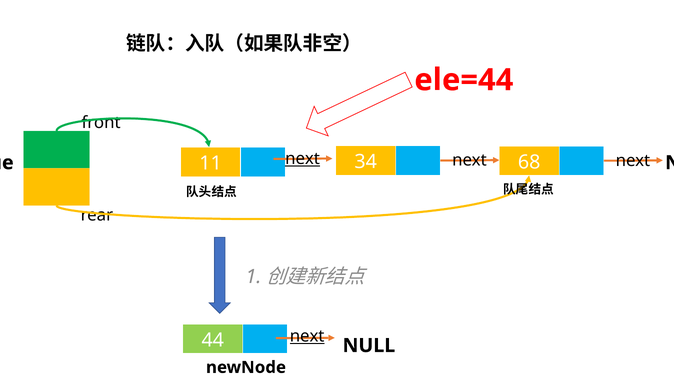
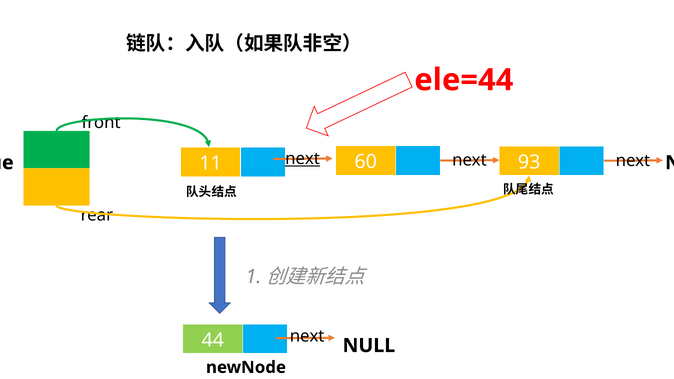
34: 34 -> 60 (366, 162)
68: 68 -> 93 (529, 162)
next underline: present -> none (307, 336)
